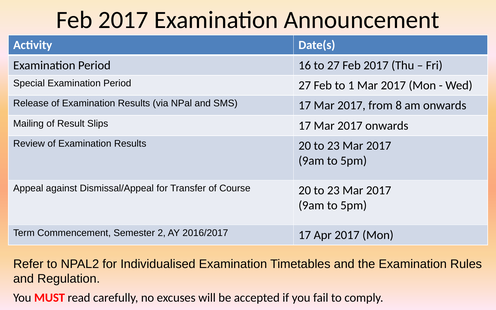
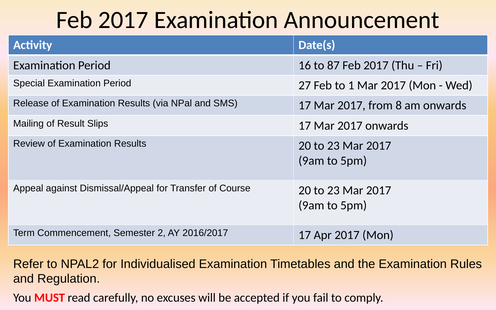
to 27: 27 -> 87 (333, 65)
